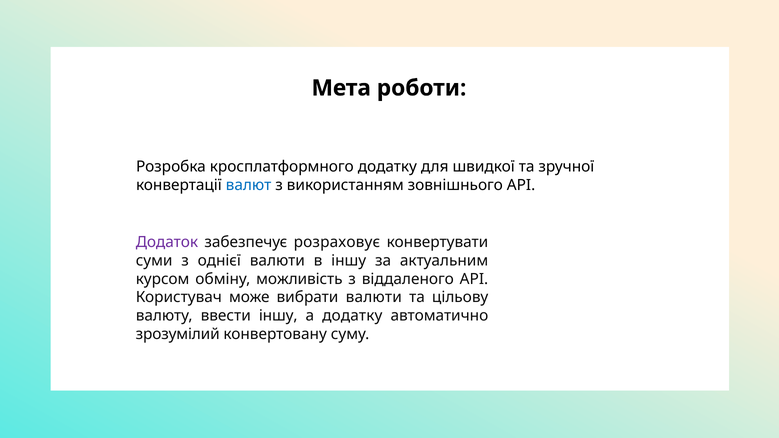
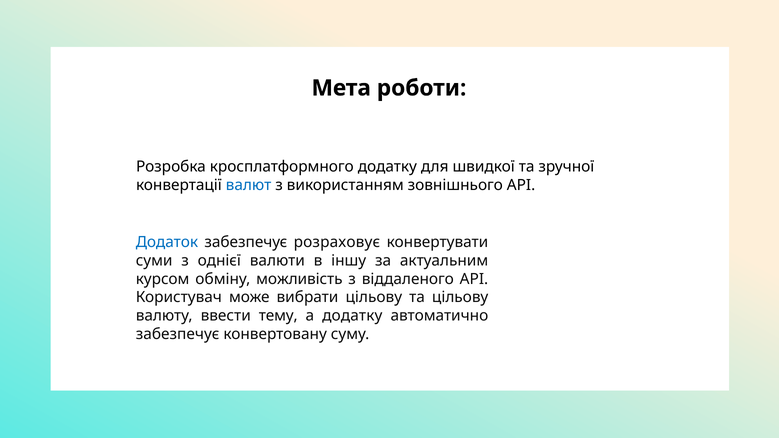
Додаток colour: purple -> blue (167, 242)
вибрати валюти: валюти -> цільову (374, 298)
ввести іншу: іншу -> тему (278, 316)
зрозумілий: зрозумілий -> забезпечує (178, 334)
